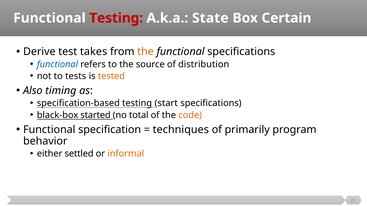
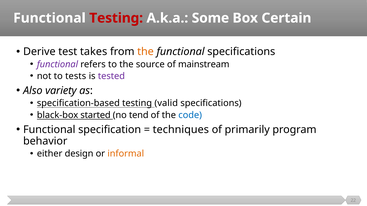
State: State -> Some (210, 18)
functional colour: blue -> purple (57, 64)
distribution: distribution -> mainstream (204, 64)
tested colour: orange -> purple (111, 76)
timing: timing -> variety (61, 91)
start: start -> valid (166, 103)
total: total -> tend (139, 115)
code colour: orange -> blue (190, 115)
settled: settled -> design (79, 154)
